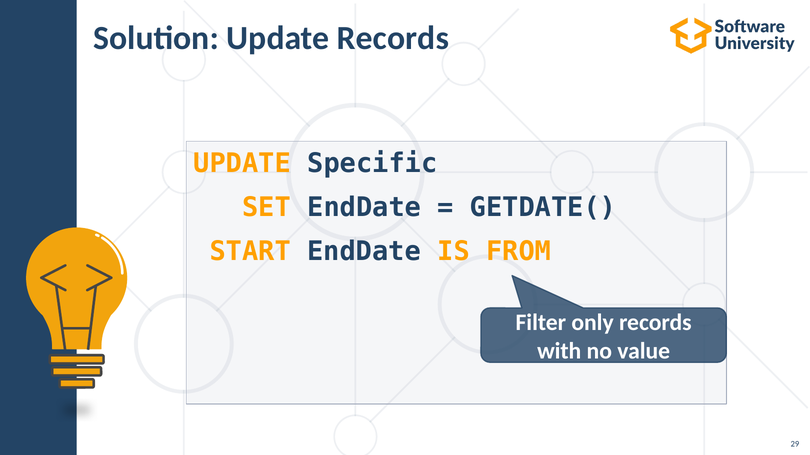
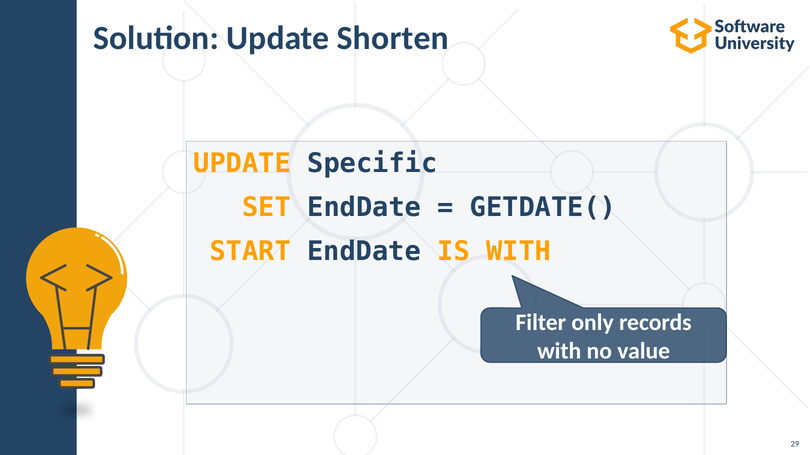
Update Records: Records -> Shorten (393, 38)
IS FROM: FROM -> WITH (519, 252)
